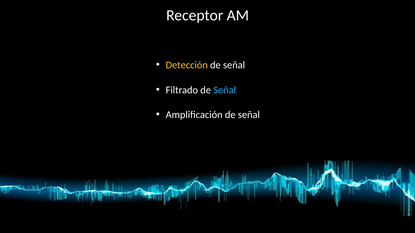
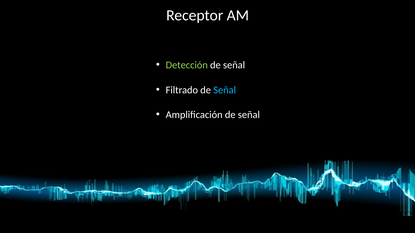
Detección colour: yellow -> light green (187, 65)
